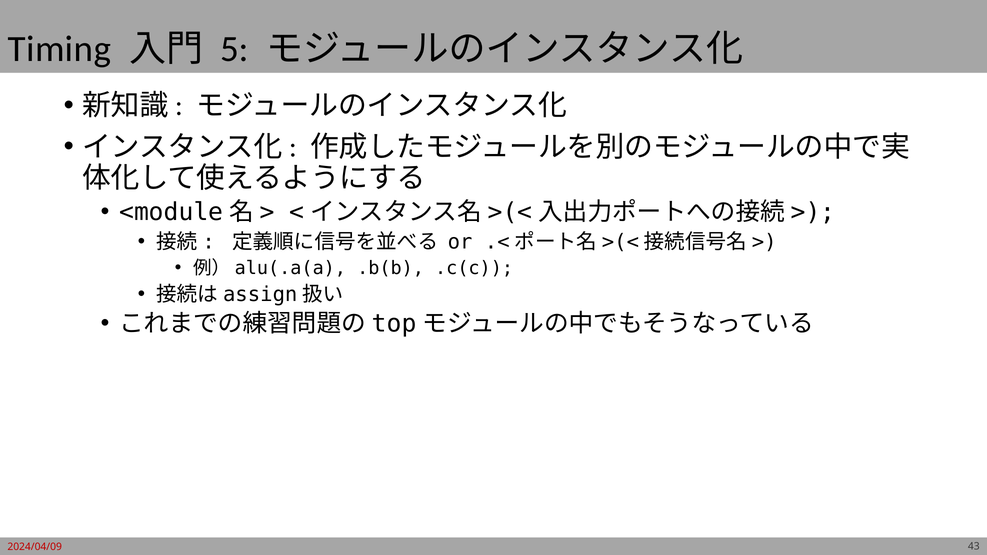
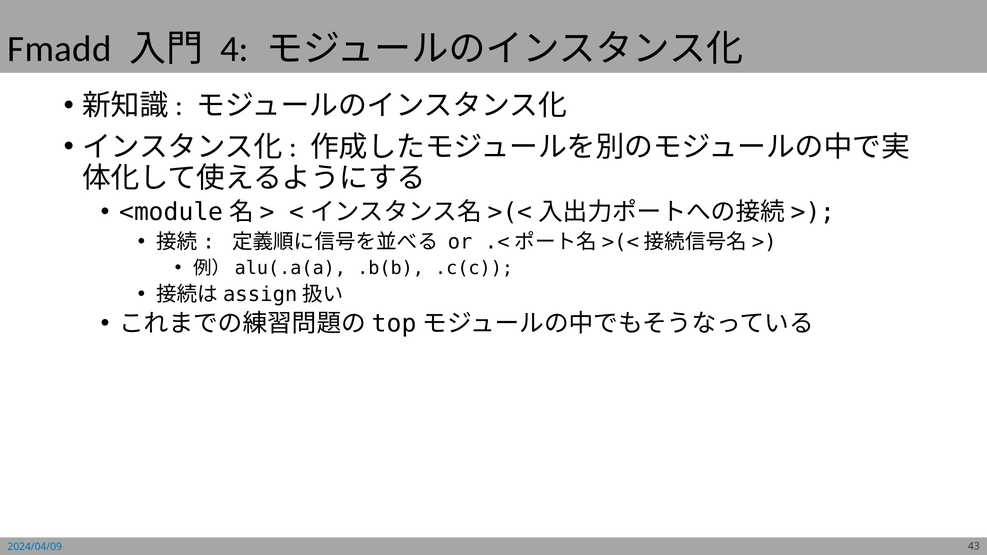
Timing: Timing -> Fmadd (59, 49)
5: 5 -> 4 (234, 49)
2024/04/09 colour: red -> blue (35, 547)
